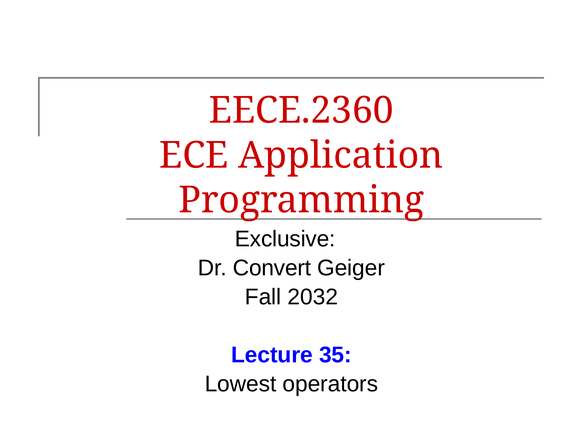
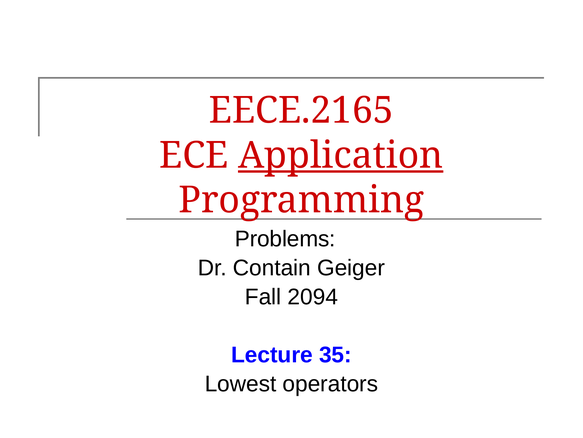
EECE.2360: EECE.2360 -> EECE.2165 (301, 110)
Application underline: none -> present (341, 155)
Exclusive: Exclusive -> Problems (285, 238)
Convert: Convert -> Contain (272, 267)
2032: 2032 -> 2094 (313, 296)
